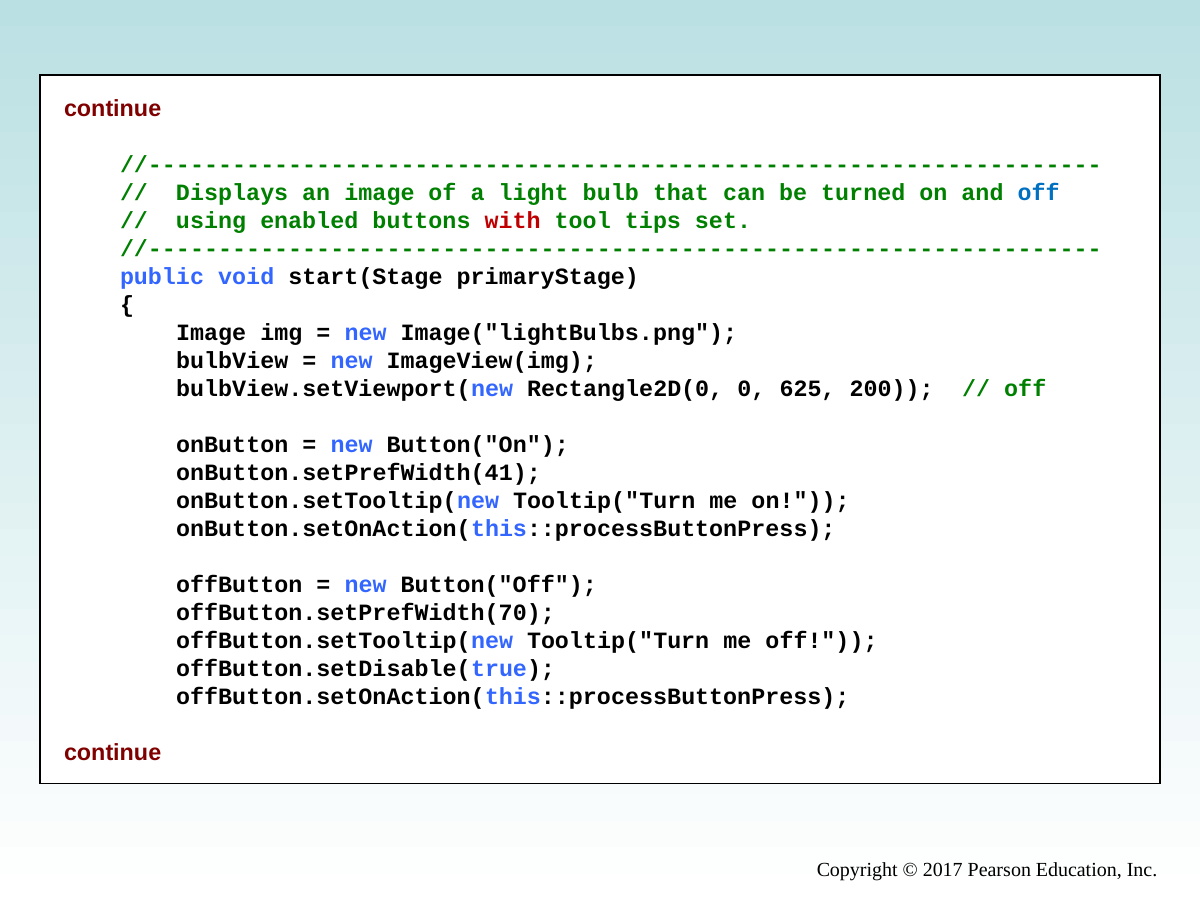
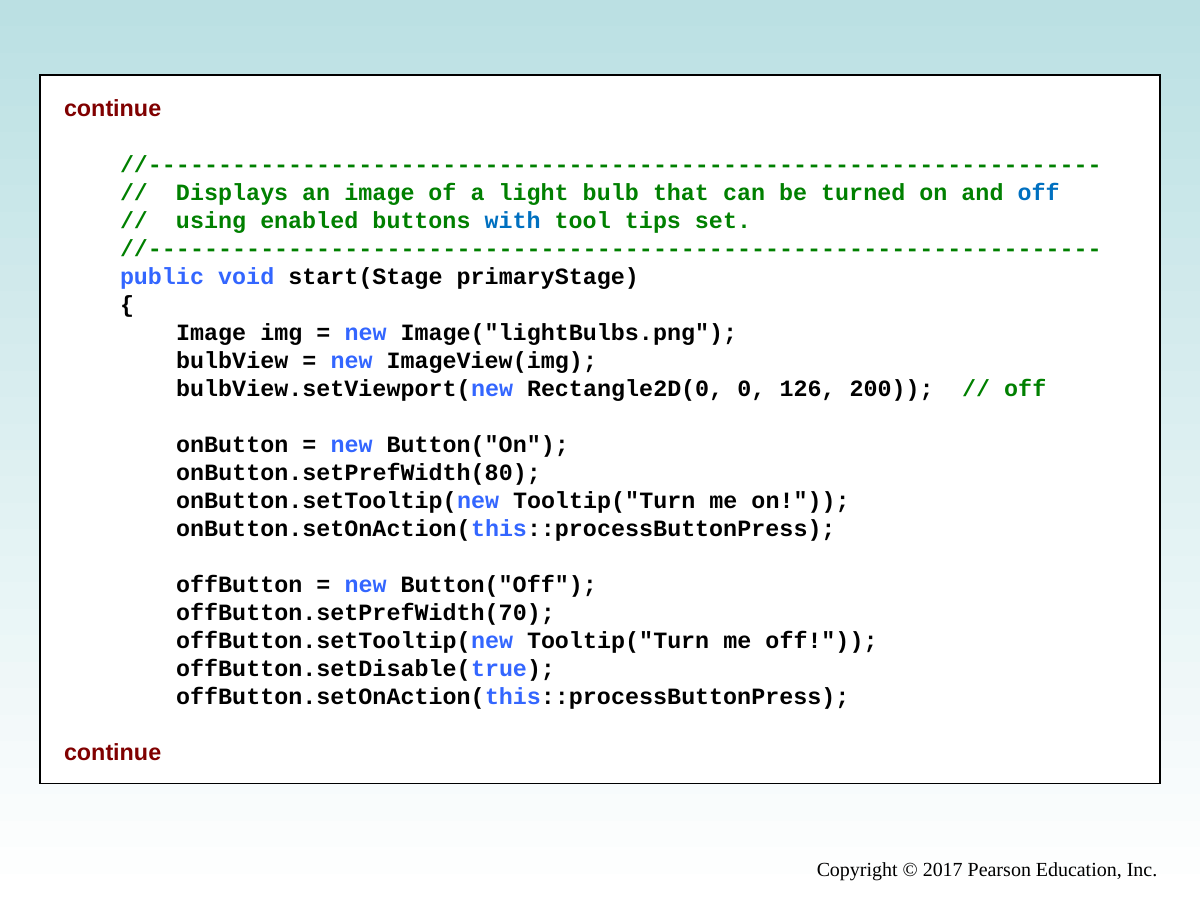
with colour: red -> blue (513, 221)
625: 625 -> 126 (808, 389)
onButton.setPrefWidth(41: onButton.setPrefWidth(41 -> onButton.setPrefWidth(80 (359, 473)
